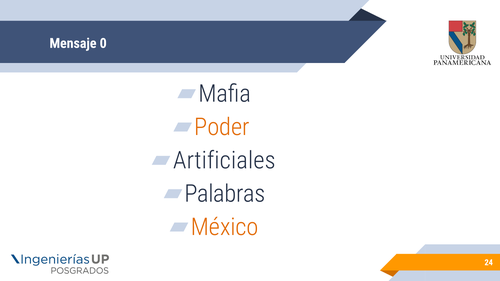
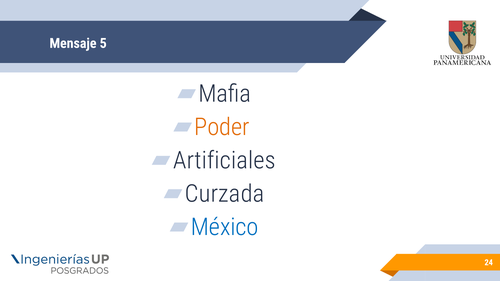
0: 0 -> 5 (103, 43)
Palabras: Palabras -> Curzada (225, 194)
México colour: orange -> blue (225, 227)
